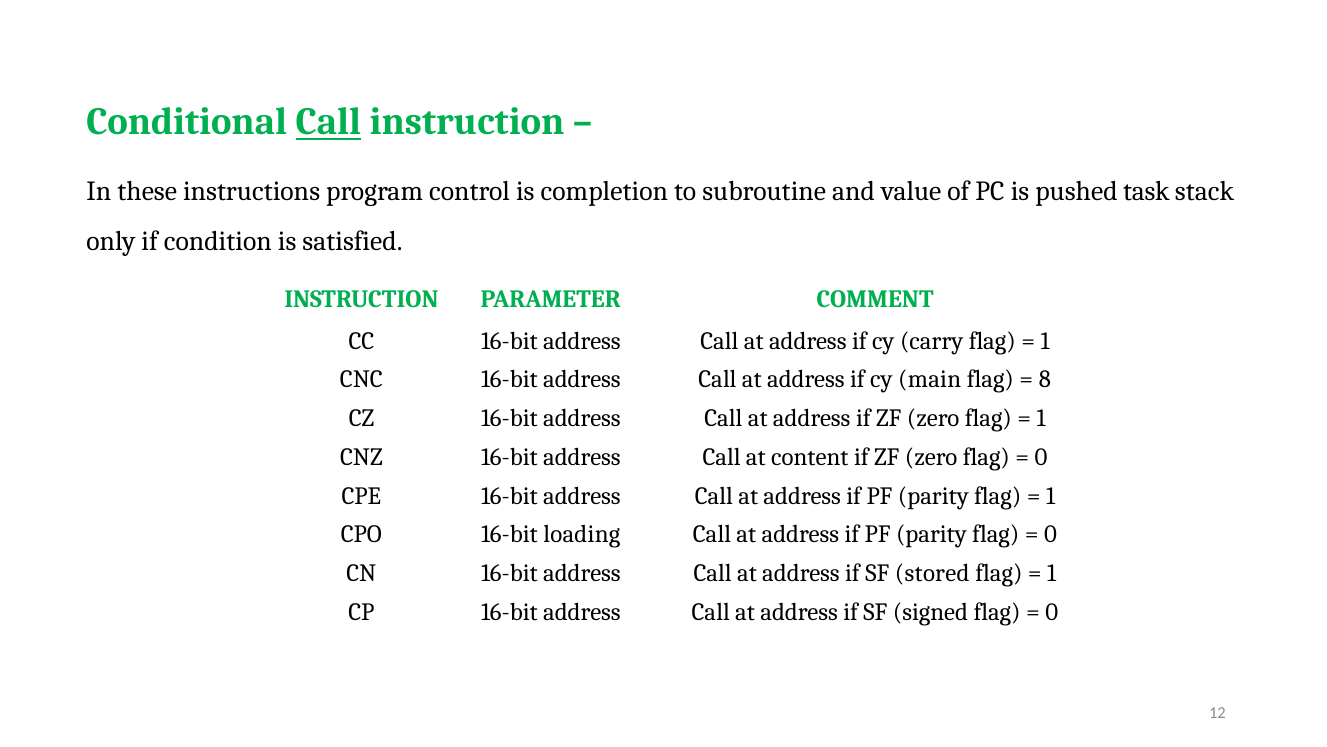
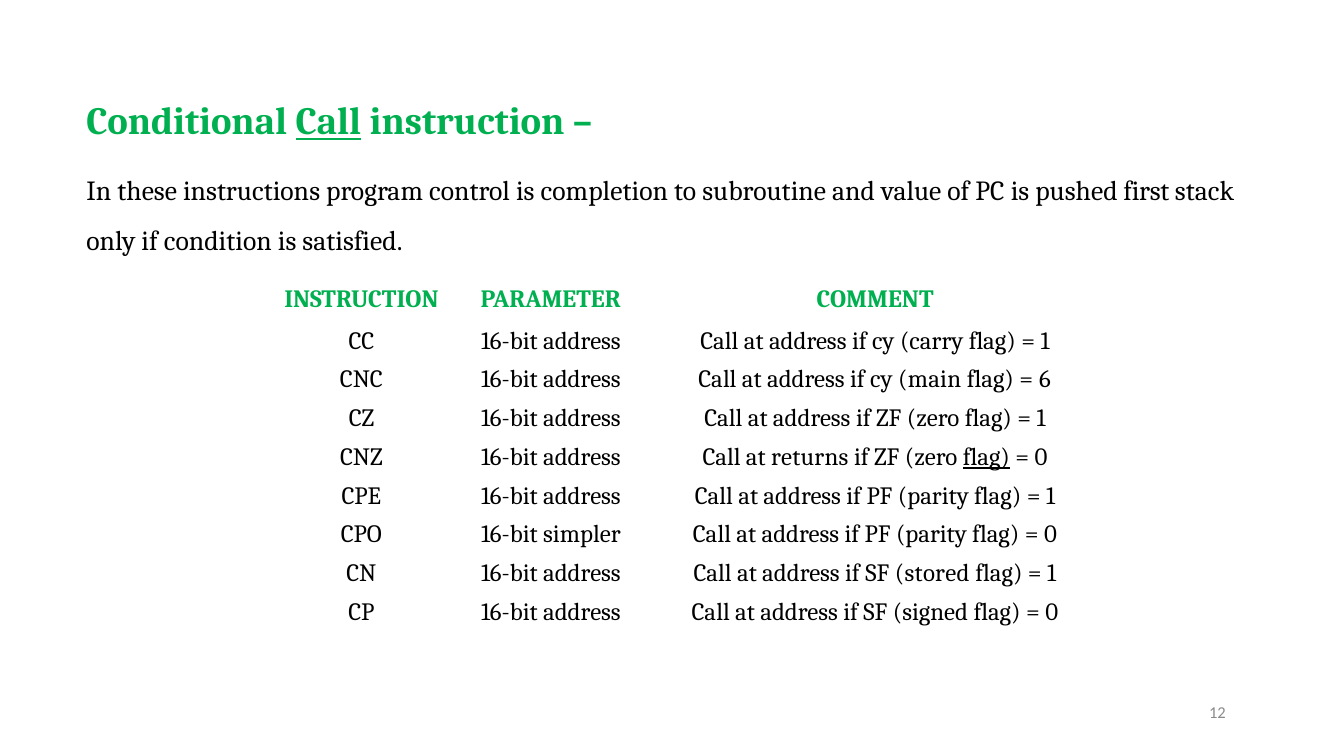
task: task -> first (1146, 191)
8: 8 -> 6 (1045, 379)
content: content -> returns (810, 457)
flag underline: none -> present (986, 457)
loading: loading -> simpler (582, 534)
